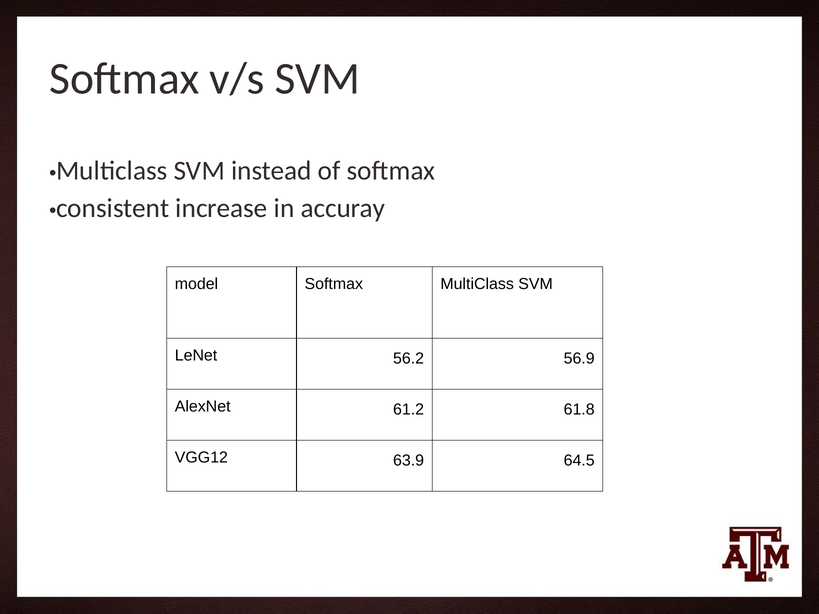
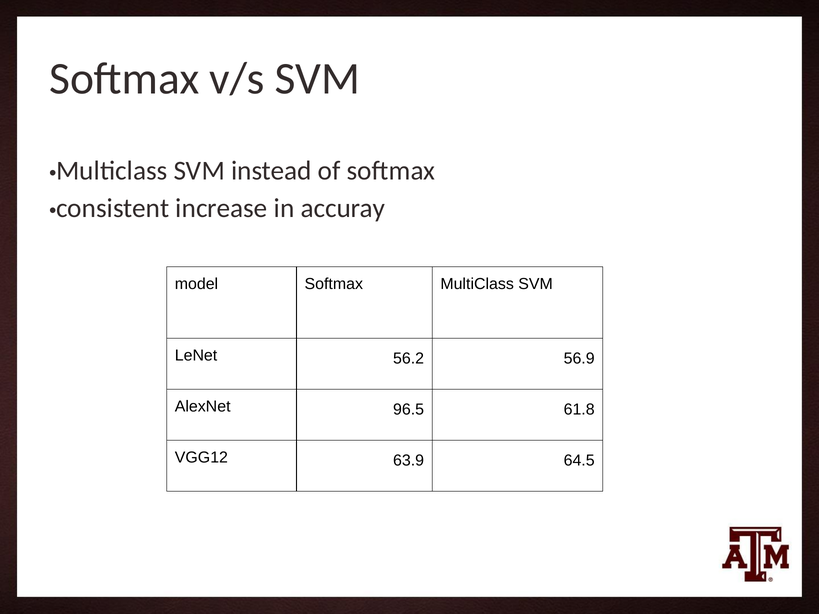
61.2: 61.2 -> 96.5 (409, 409)
